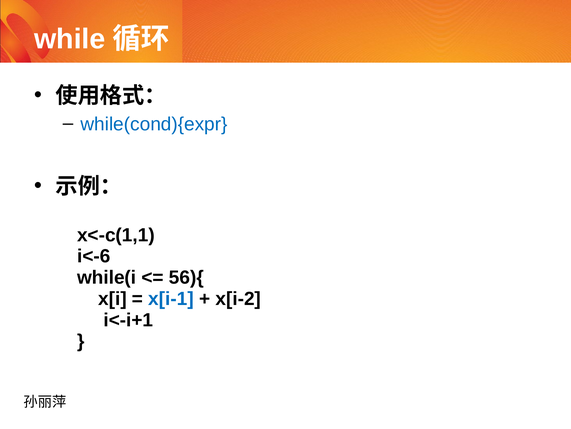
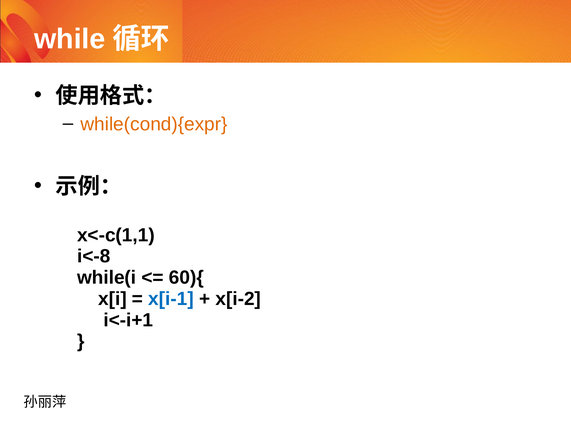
while(cond){expr colour: blue -> orange (154, 124)
i<-6: i<-6 -> i<-8 (94, 256)
56){: 56){ -> 60){ (186, 277)
